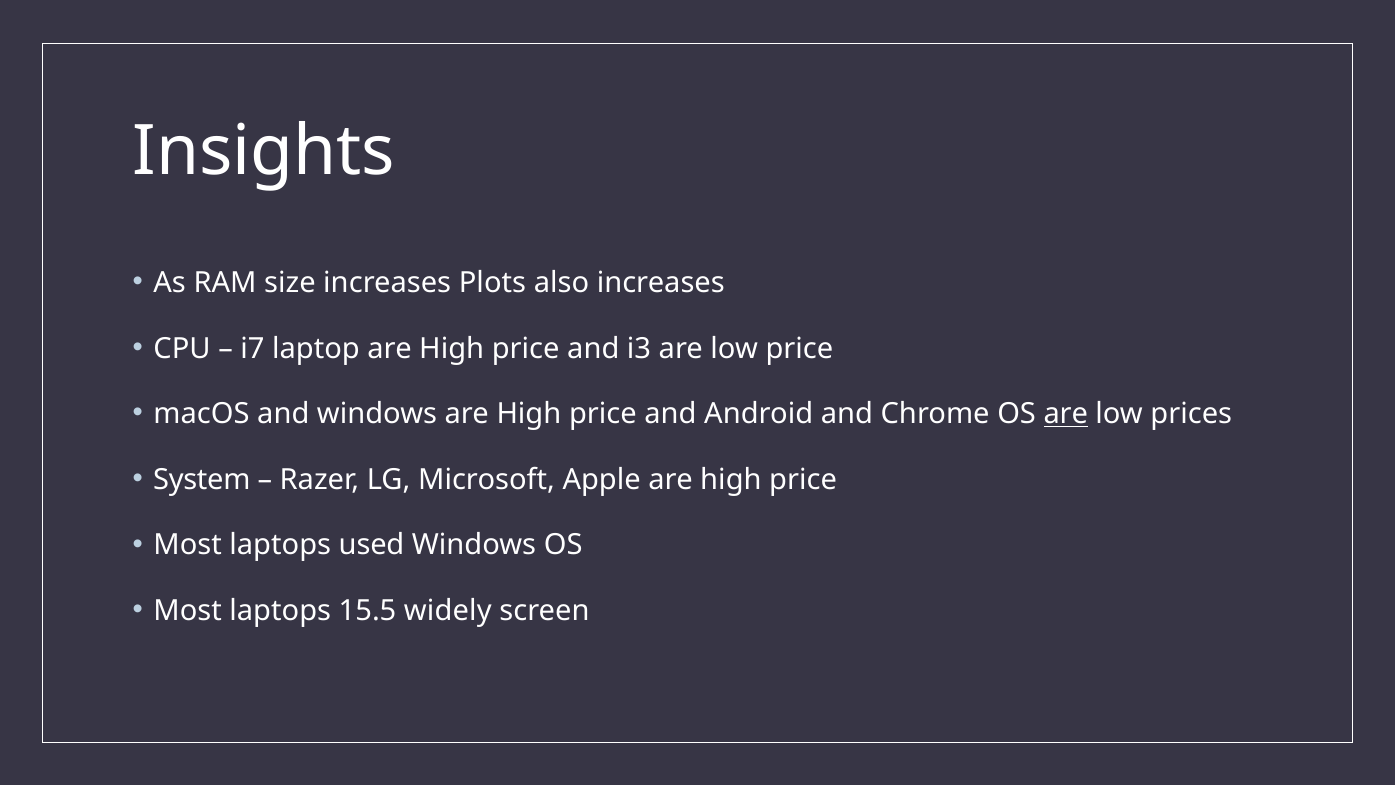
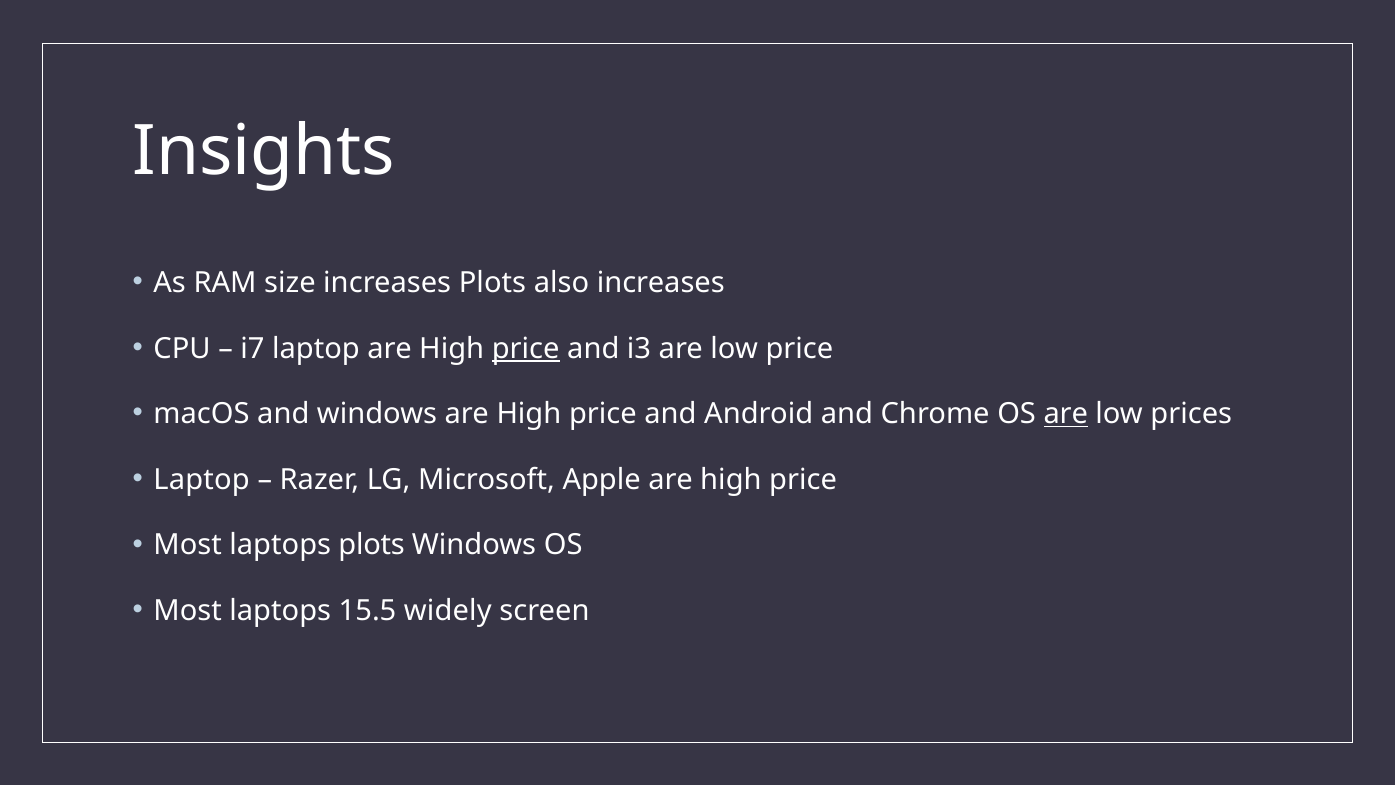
price underline: none -> present (526, 348)
System: System -> Laptop (202, 479)
laptops used: used -> plots (372, 545)
